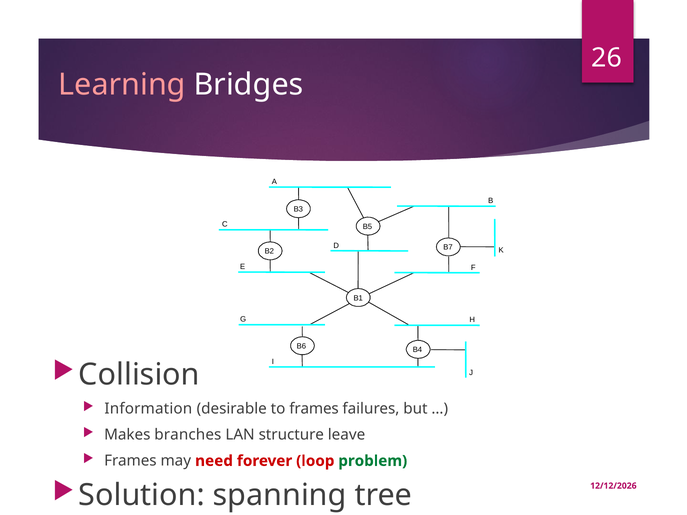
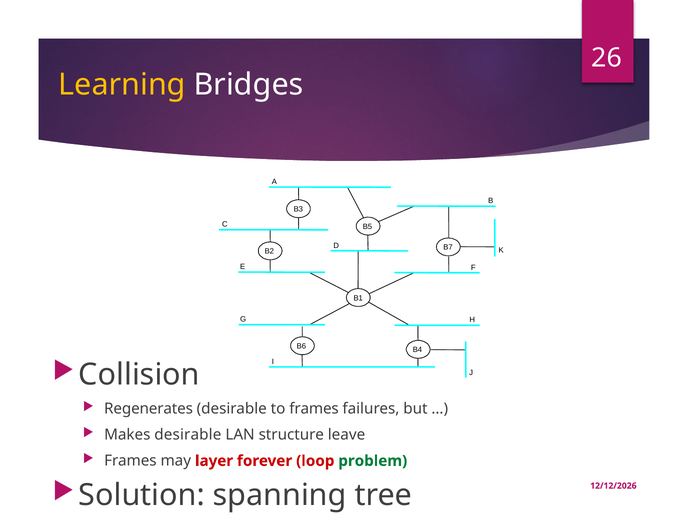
Learning colour: pink -> yellow (122, 85)
Information: Information -> Regenerates (149, 409)
Makes branches: branches -> desirable (188, 435)
need: need -> layer (214, 461)
